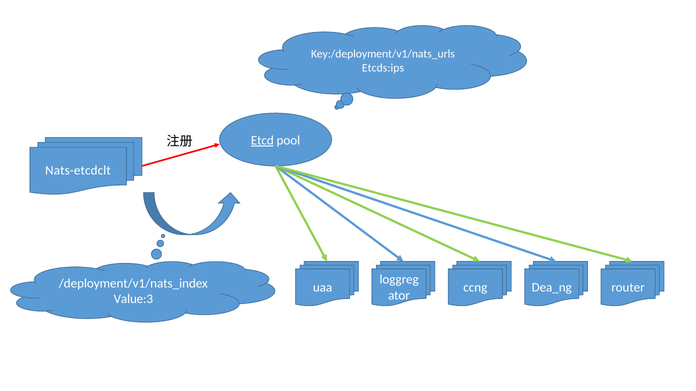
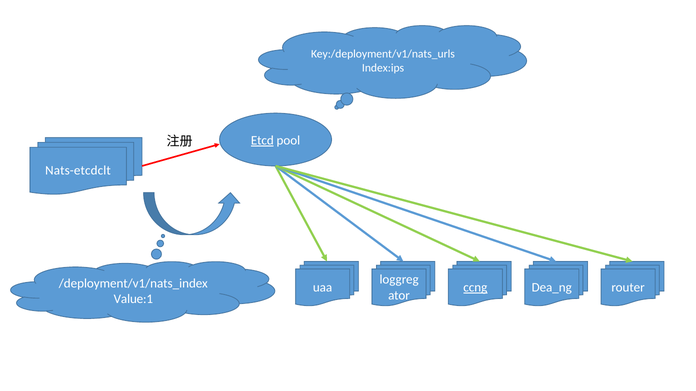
Etcds:ips: Etcds:ips -> Index:ips (383, 68)
ccng underline: none -> present (475, 288)
Value:3: Value:3 -> Value:1 (133, 299)
